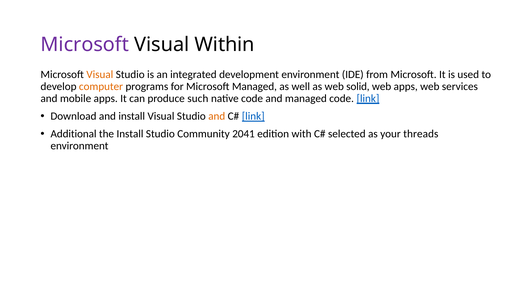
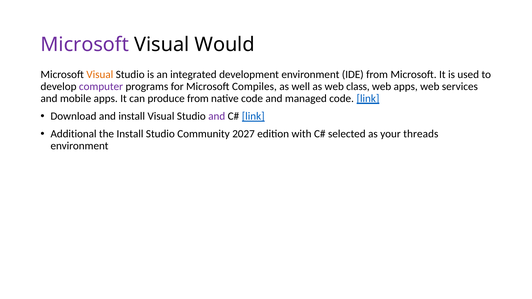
Within: Within -> Would (225, 45)
computer colour: orange -> purple (101, 86)
Microsoft Managed: Managed -> Compiles (254, 86)
solid: solid -> class (358, 86)
produce such: such -> from (198, 99)
and colour: orange -> purple (217, 116)
2041: 2041 -> 2027 (244, 134)
